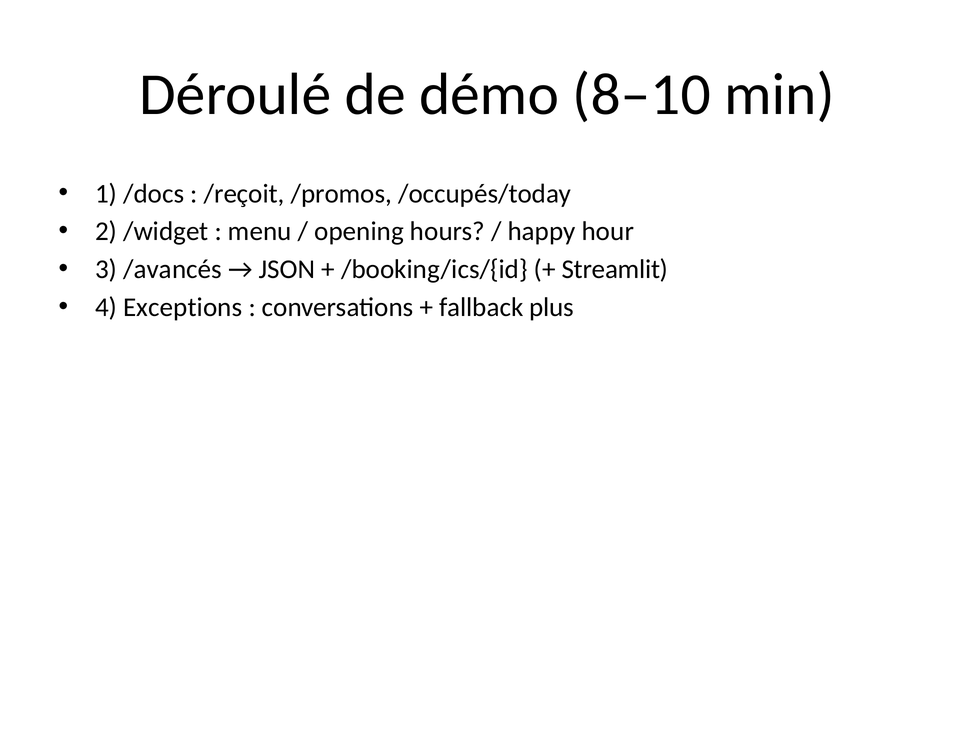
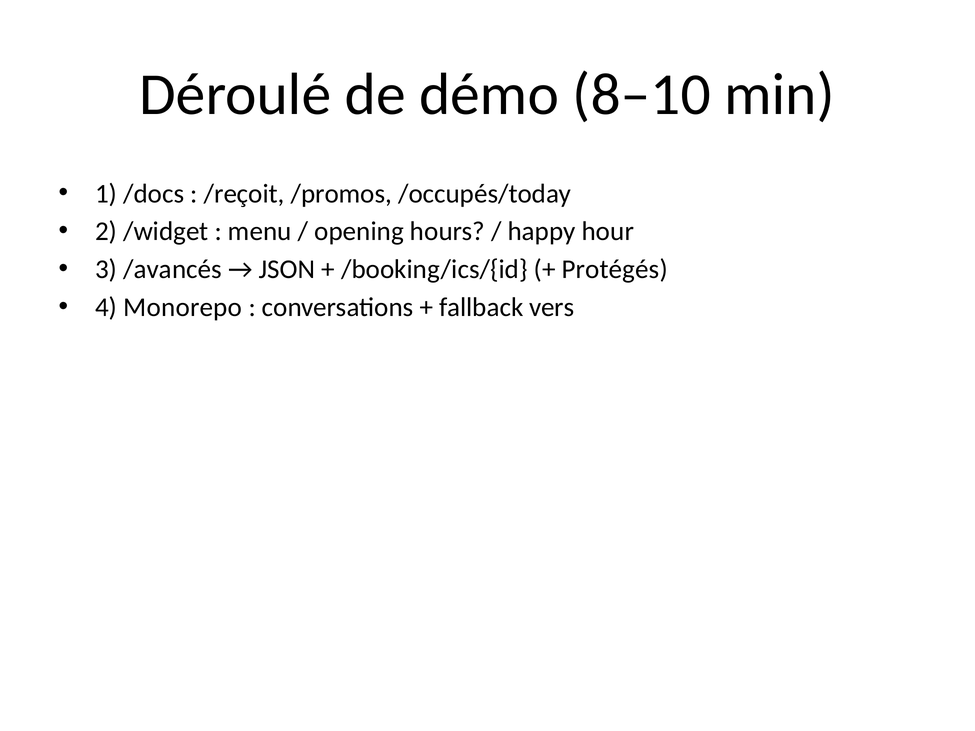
Streamlit: Streamlit -> Protégés (615, 270)
Exceptions: Exceptions -> Monorepo (183, 307)
plus: plus -> vers (552, 307)
